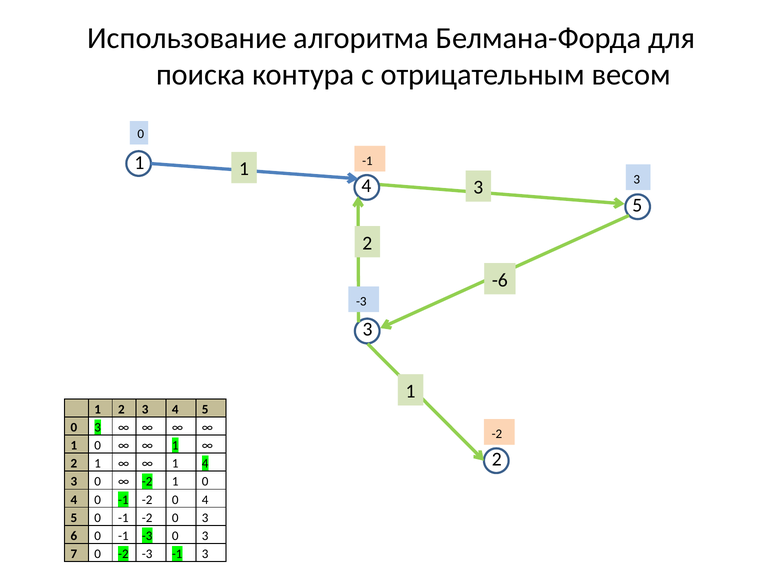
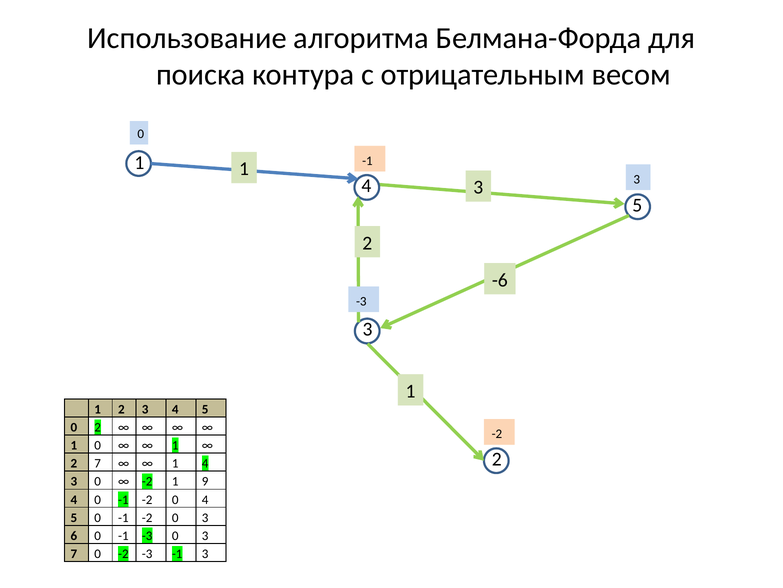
3: 3 -> 2 (98, 427)
2 1: 1 -> 7 (98, 463)
-2 1 0: 0 -> 9 (205, 481)
